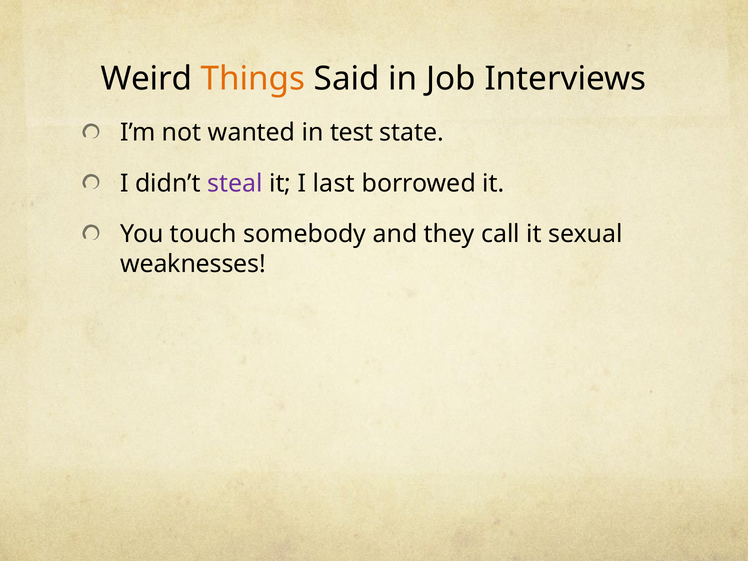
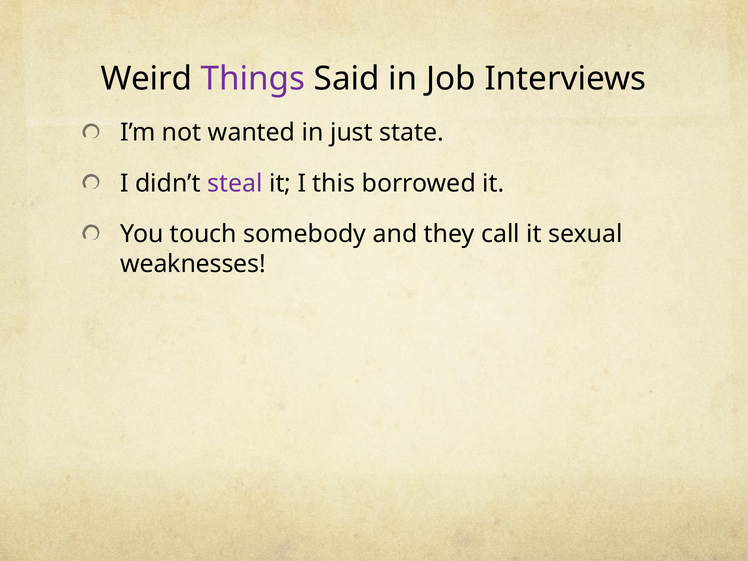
Things colour: orange -> purple (253, 79)
test: test -> just (352, 133)
last: last -> this (334, 183)
